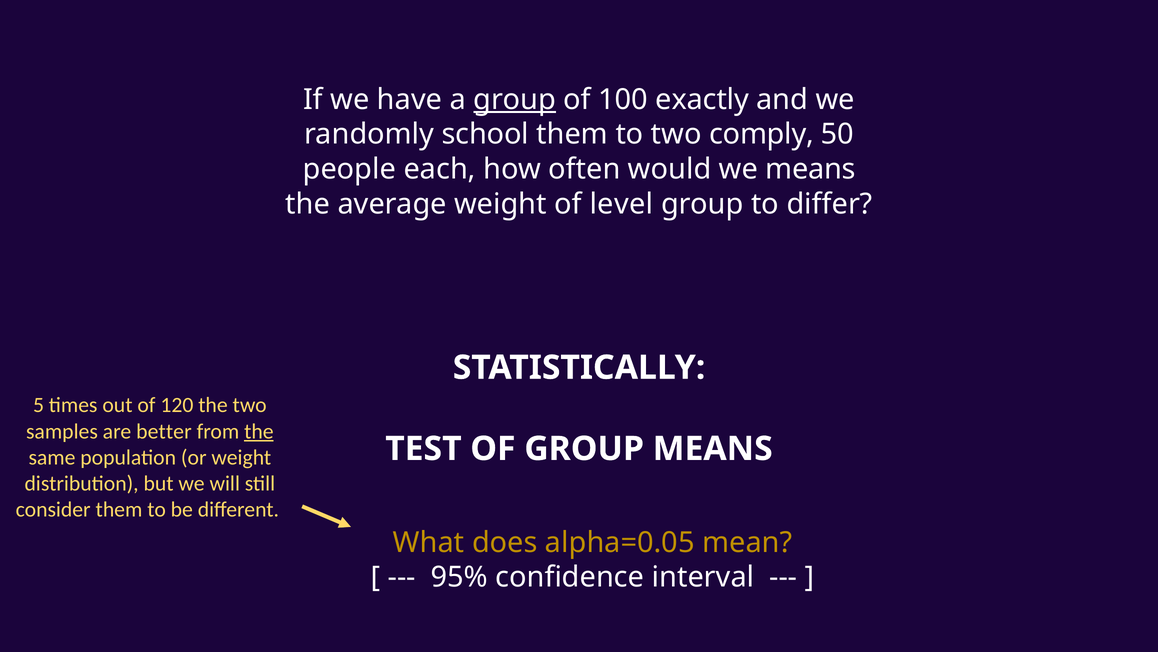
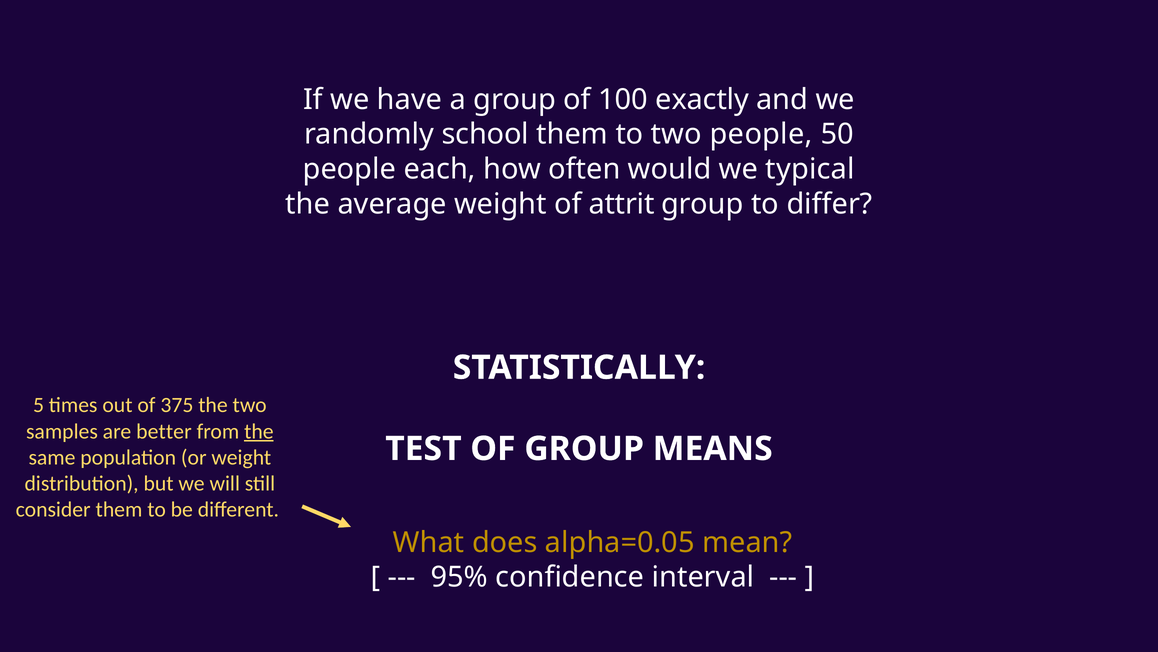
group underline: present -> none (515, 100)
two comply: comply -> people (761, 134)
we means: means -> typical (810, 169)
level: level -> attrit (622, 204)
120: 120 -> 375 (177, 405)
